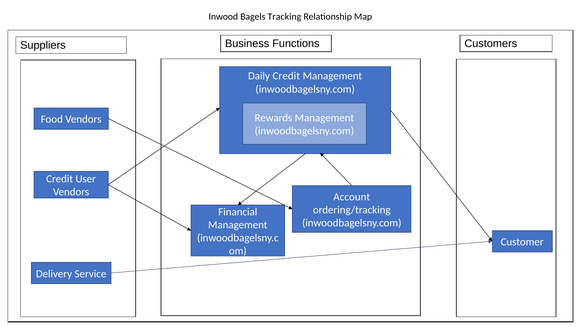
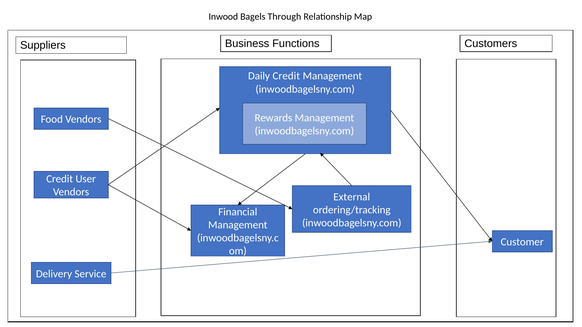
Tracking: Tracking -> Through (284, 17)
Account: Account -> External (352, 197)
